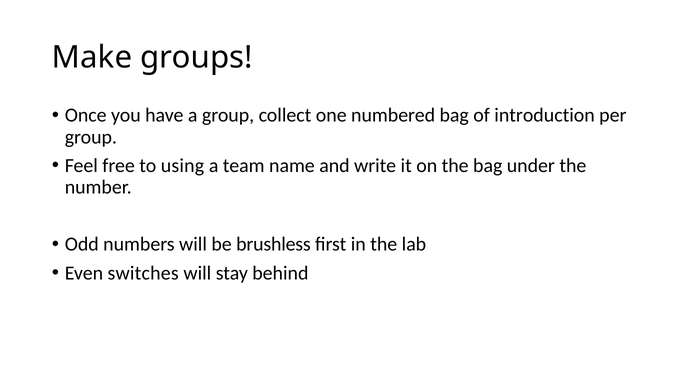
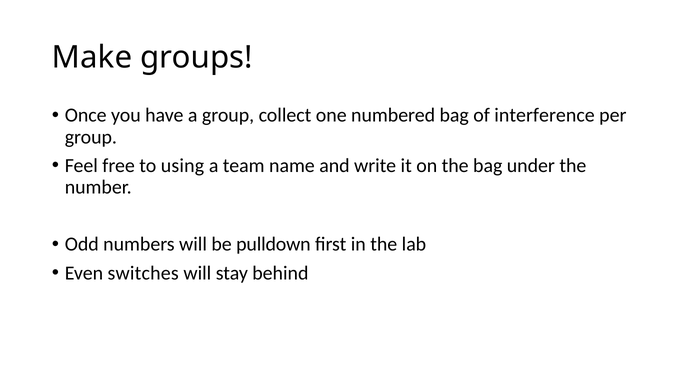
introduction: introduction -> interference (545, 115)
brushless: brushless -> pulldown (273, 244)
